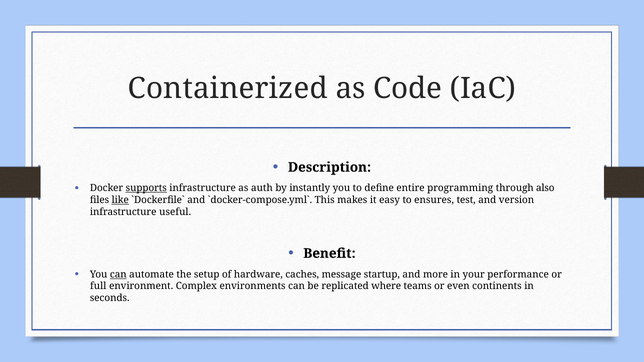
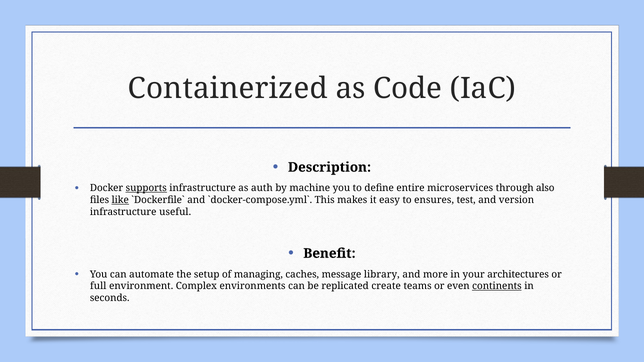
instantly: instantly -> machine (310, 188)
programming: programming -> microservices (460, 188)
can underline: present -> none (118, 275)
hardware: hardware -> managing (258, 275)
startup: startup -> library (382, 275)
performance: performance -> architectures (518, 275)
where: where -> create (386, 286)
continents underline: none -> present (497, 286)
